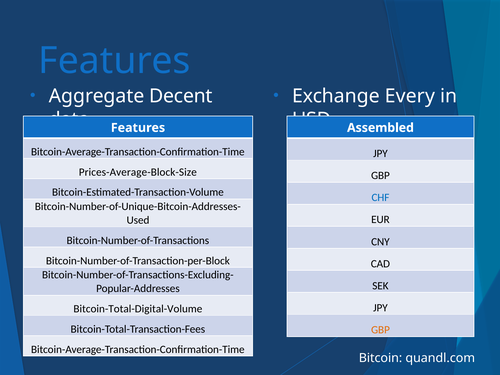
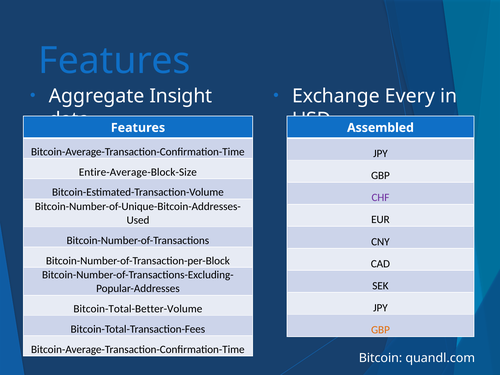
Decent: Decent -> Insight (181, 96)
Prices-Average-Block-Size: Prices-Average-Block-Size -> Entire-Average-Block-Size (138, 172)
CHF colour: blue -> purple (380, 198)
Bitcoin-Total-Digital-Volume: Bitcoin-Total-Digital-Volume -> Bitcoin-Total-Better-Volume (138, 309)
